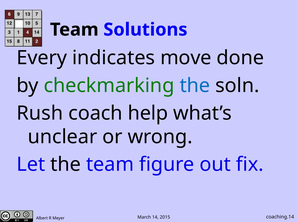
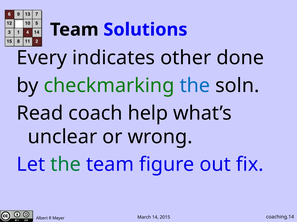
move: move -> other (186, 58)
Rush: Rush -> Read (40, 114)
the colour: black -> green (66, 165)
